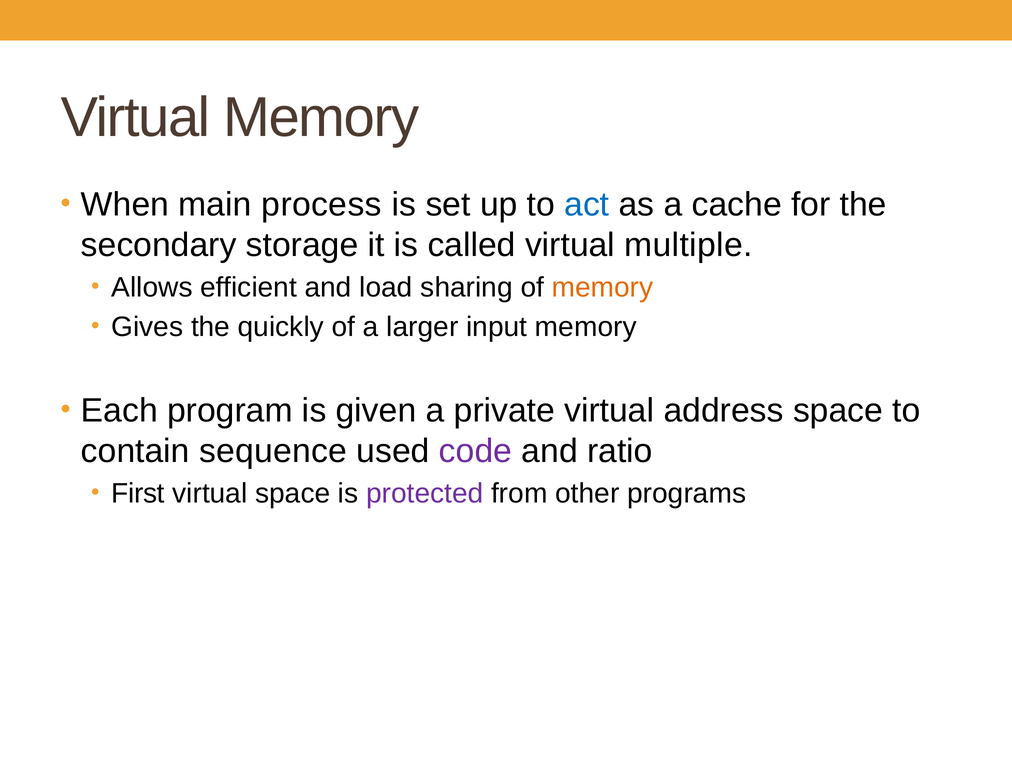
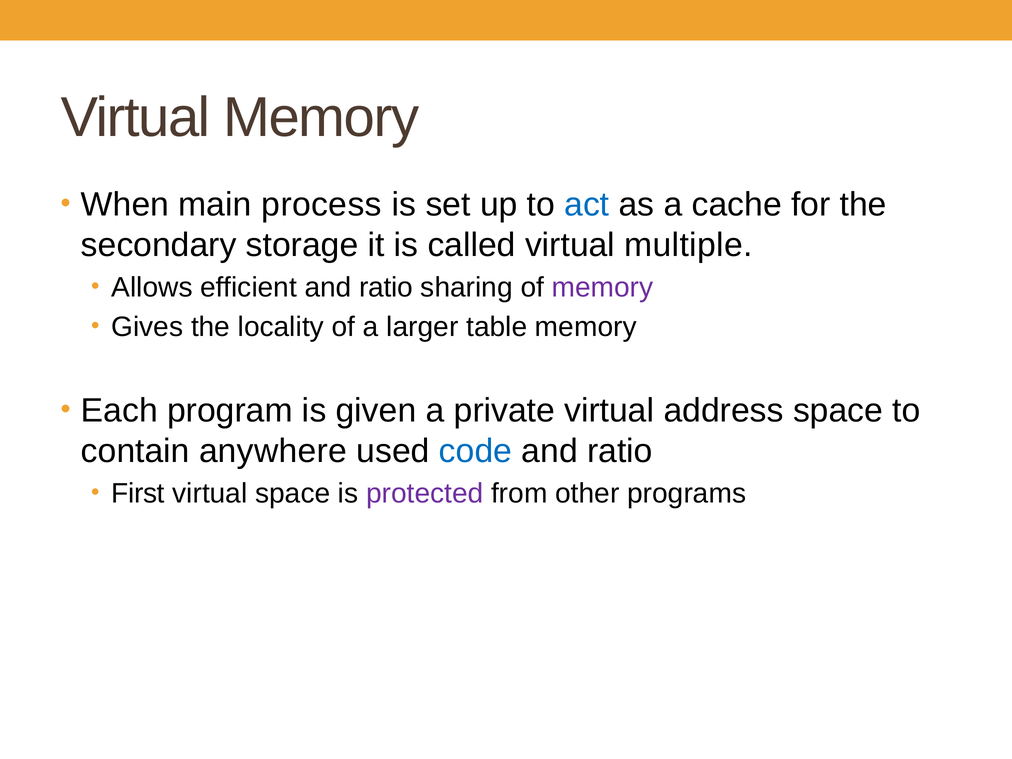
efficient and load: load -> ratio (386, 288)
memory colour: orange -> purple (603, 288)
quickly: quickly -> locality (281, 327)
input: input -> table (497, 327)
sequence: sequence -> anywhere (273, 451)
code colour: purple -> blue (476, 451)
